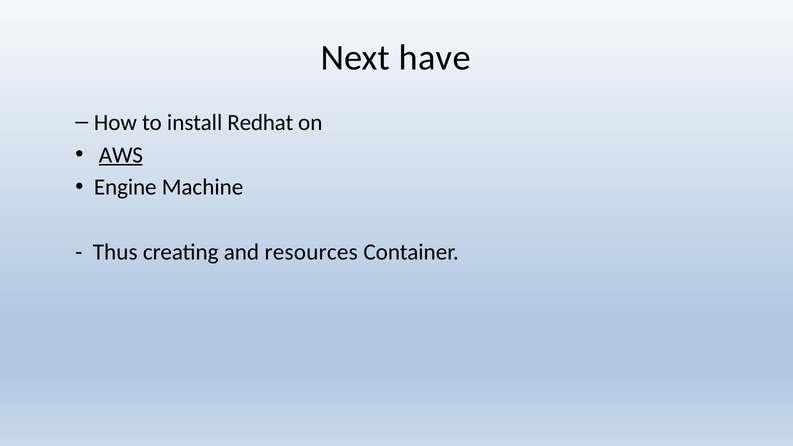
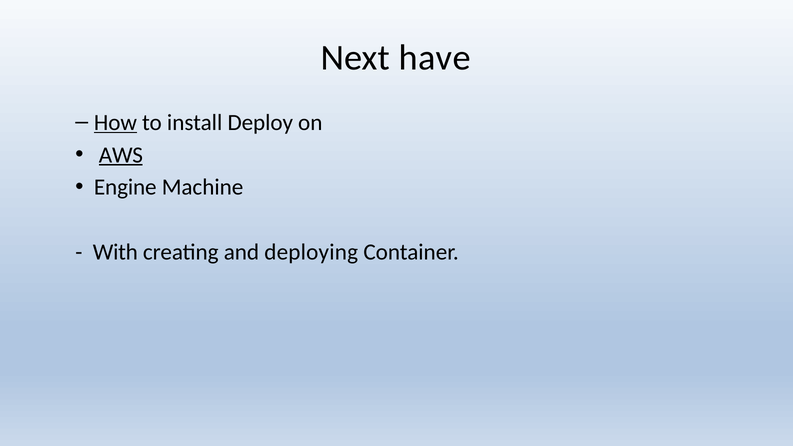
How underline: none -> present (115, 123)
Redhat: Redhat -> Deploy (260, 123)
Thus: Thus -> With (115, 252)
resources: resources -> deploying (311, 252)
